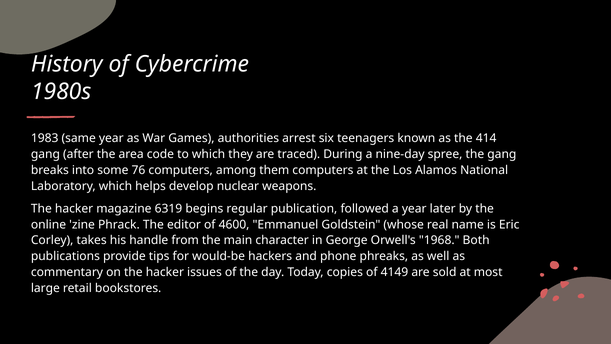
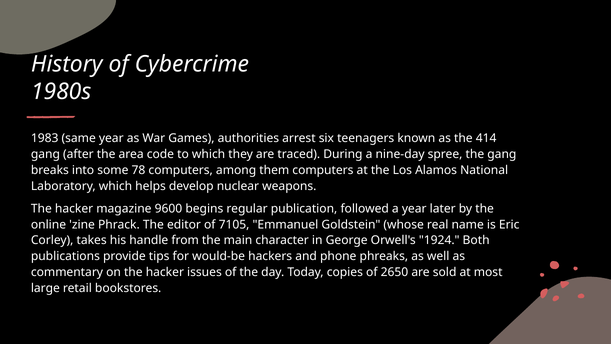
76: 76 -> 78 (138, 170)
6319: 6319 -> 9600 (168, 208)
4600: 4600 -> 7105 (234, 224)
1968: 1968 -> 1924 (439, 240)
4149: 4149 -> 2650 (394, 272)
